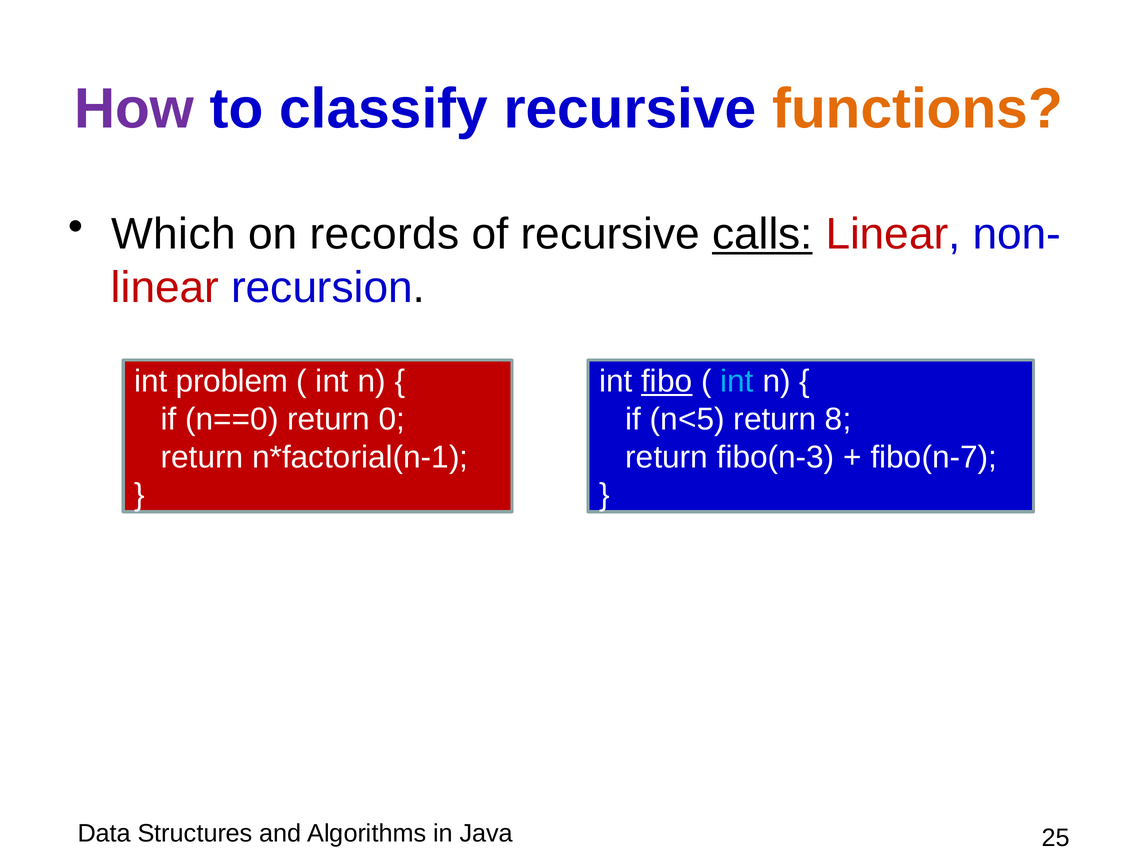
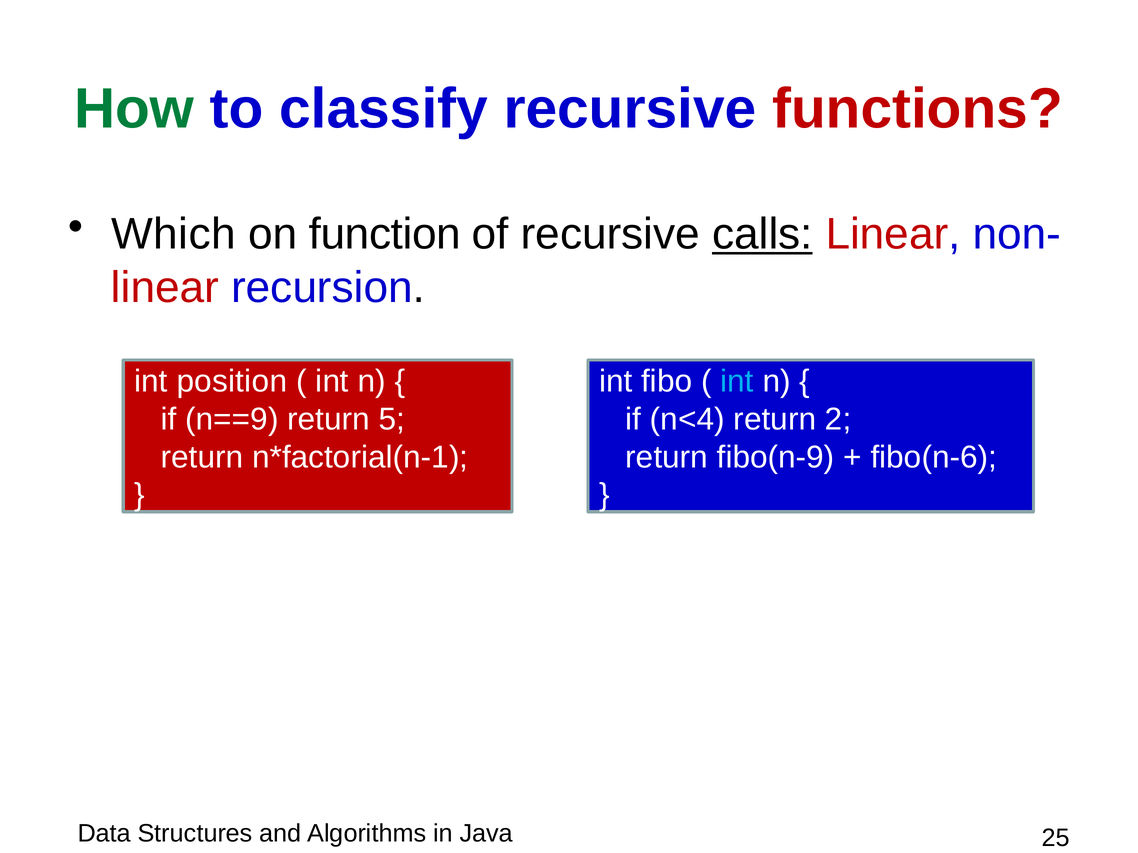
How colour: purple -> green (134, 109)
functions colour: orange -> red (917, 109)
records: records -> function (385, 234)
problem: problem -> position (232, 381)
fibo underline: present -> none (667, 381)
n==0: n==0 -> n==9 (232, 419)
0: 0 -> 5 (392, 419)
n<5: n<5 -> n<4 (687, 419)
8: 8 -> 2 (838, 419)
fibo(n-3: fibo(n-3 -> fibo(n-9 (776, 457)
fibo(n-7: fibo(n-7 -> fibo(n-6 (934, 457)
